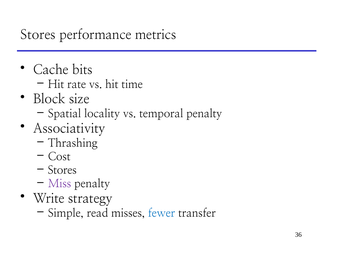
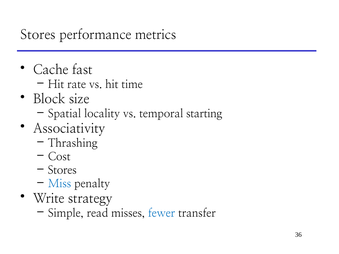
bits: bits -> fast (82, 70)
temporal penalty: penalty -> starting (204, 114)
Miss colour: purple -> blue (60, 184)
